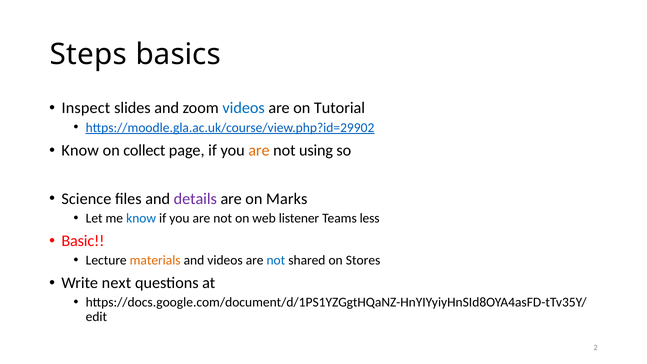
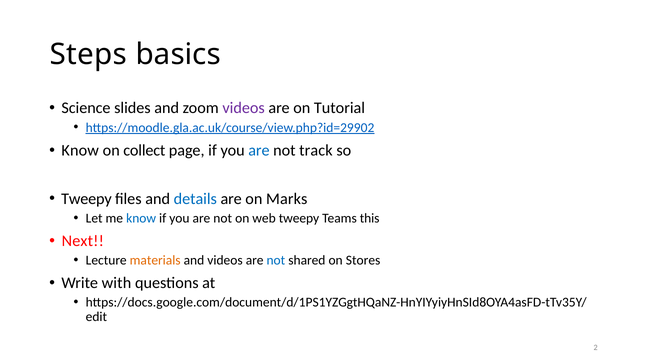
Inspect: Inspect -> Science (86, 108)
videos colour: blue -> purple (244, 108)
are colour: orange -> blue (259, 150)
using: using -> track (316, 150)
Science: Science -> Tweepy (86, 199)
details colour: purple -> blue (195, 199)
web listener: listener -> tweepy (299, 218)
less: less -> this (370, 218)
Basic: Basic -> Next (83, 241)
next: next -> with (116, 283)
